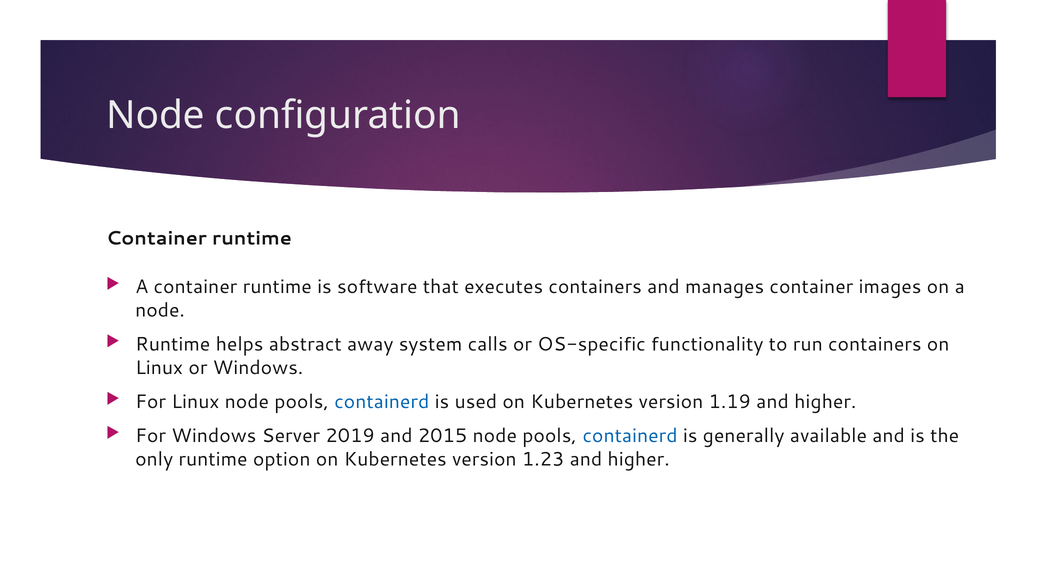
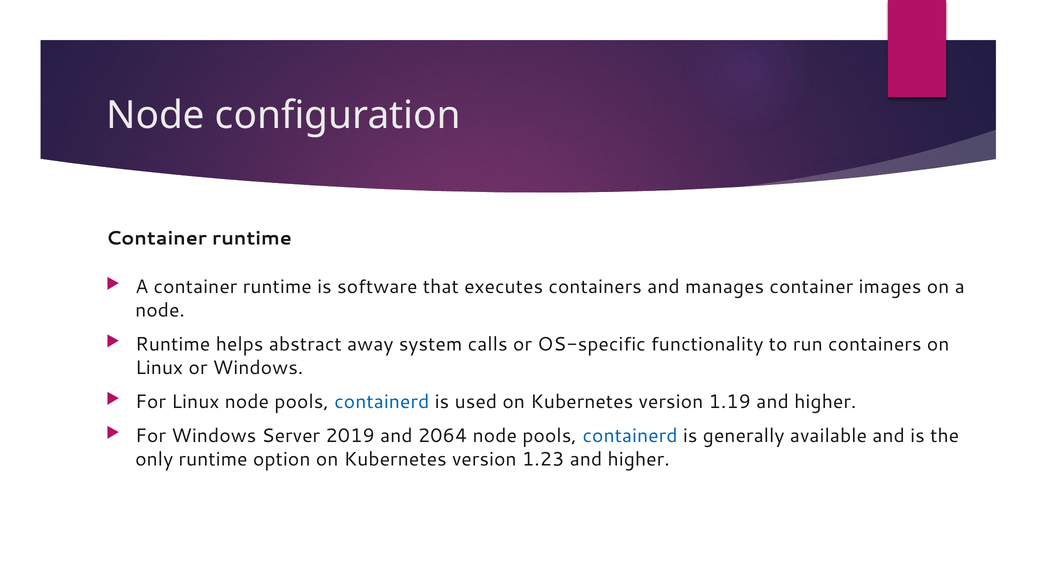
2015: 2015 -> 2064 (443, 436)
